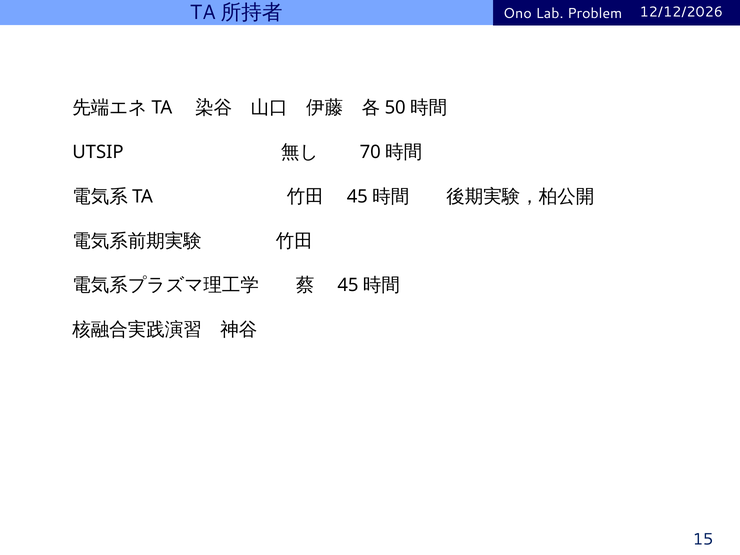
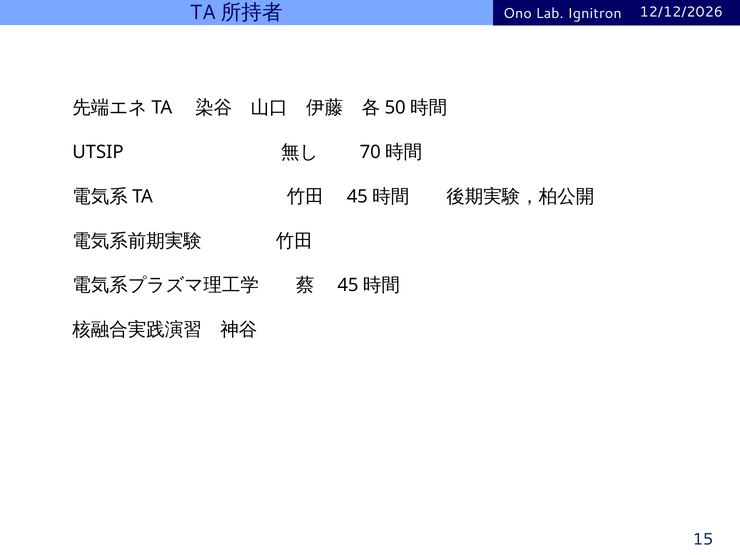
Problem: Problem -> Ignitron (595, 14)
